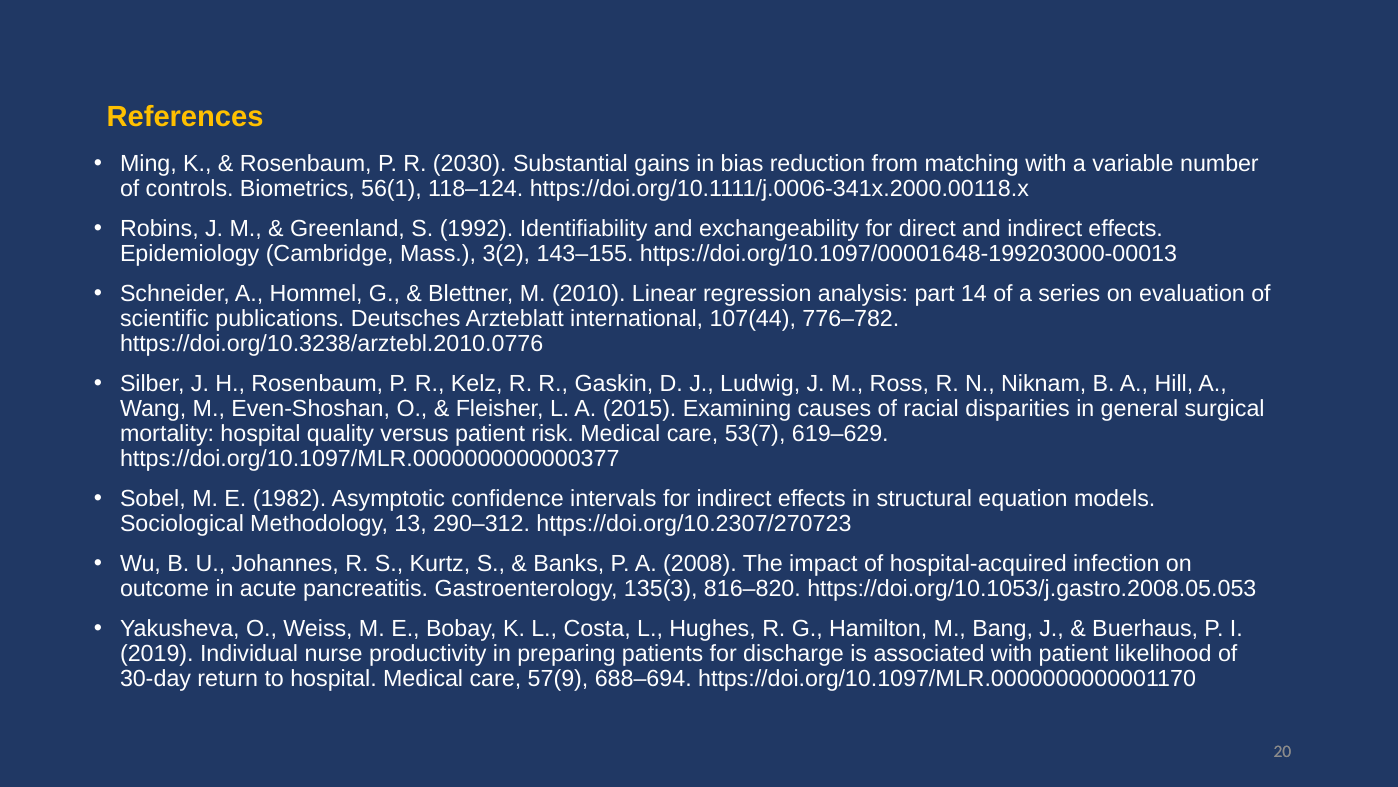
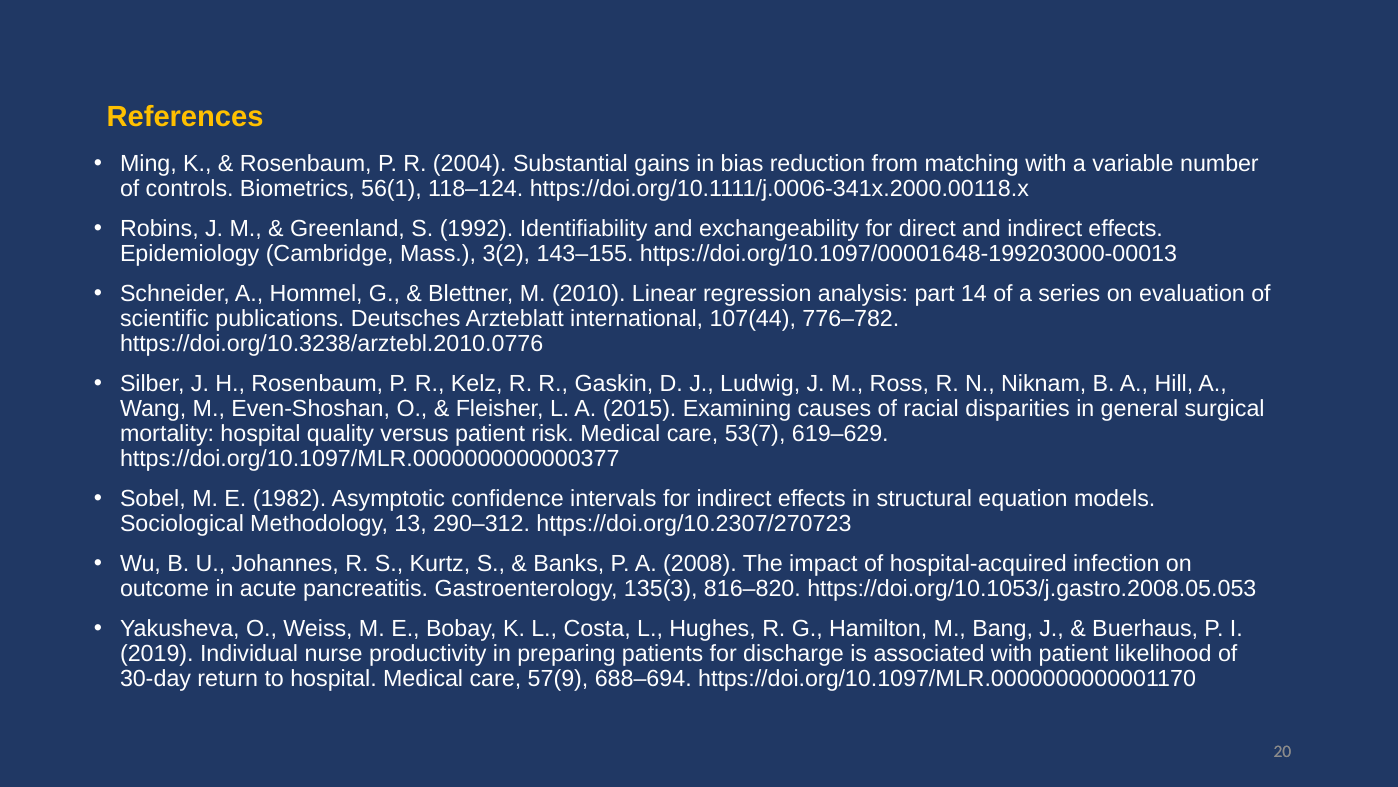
2030: 2030 -> 2004 (470, 164)
